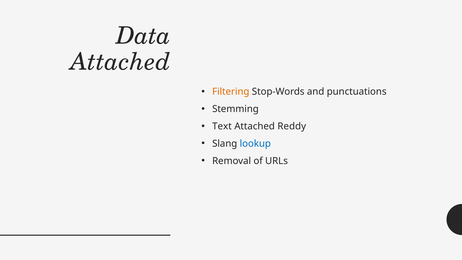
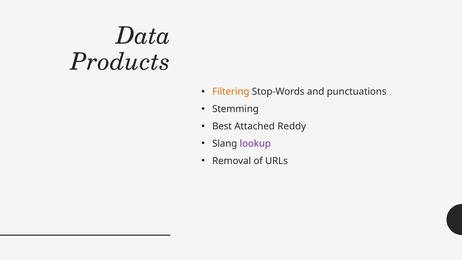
Attached: Attached -> Products (120, 62)
Text: Text -> Best (222, 126)
lookup colour: blue -> purple (255, 144)
